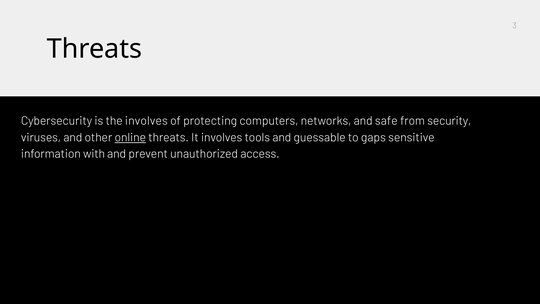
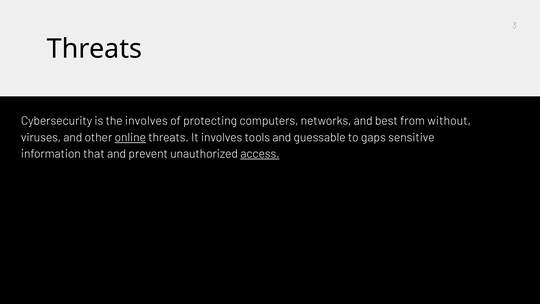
safe: safe -> best (386, 121)
security: security -> without (449, 121)
with: with -> that (94, 154)
access underline: none -> present (260, 154)
